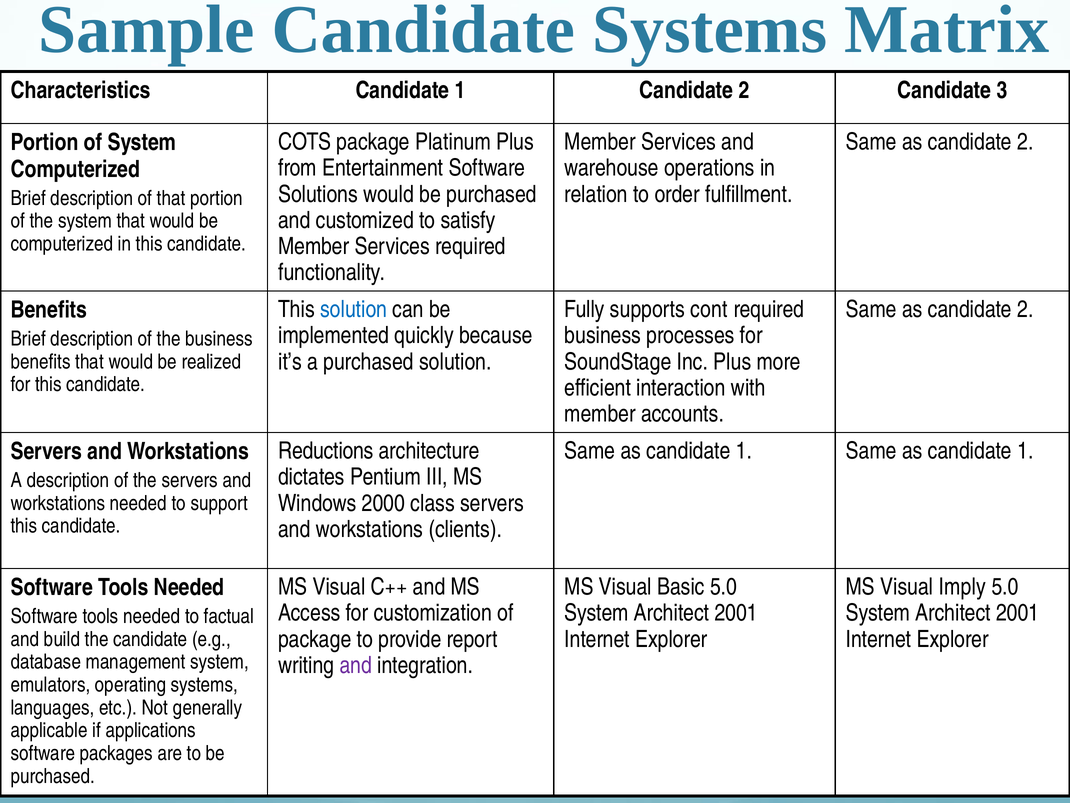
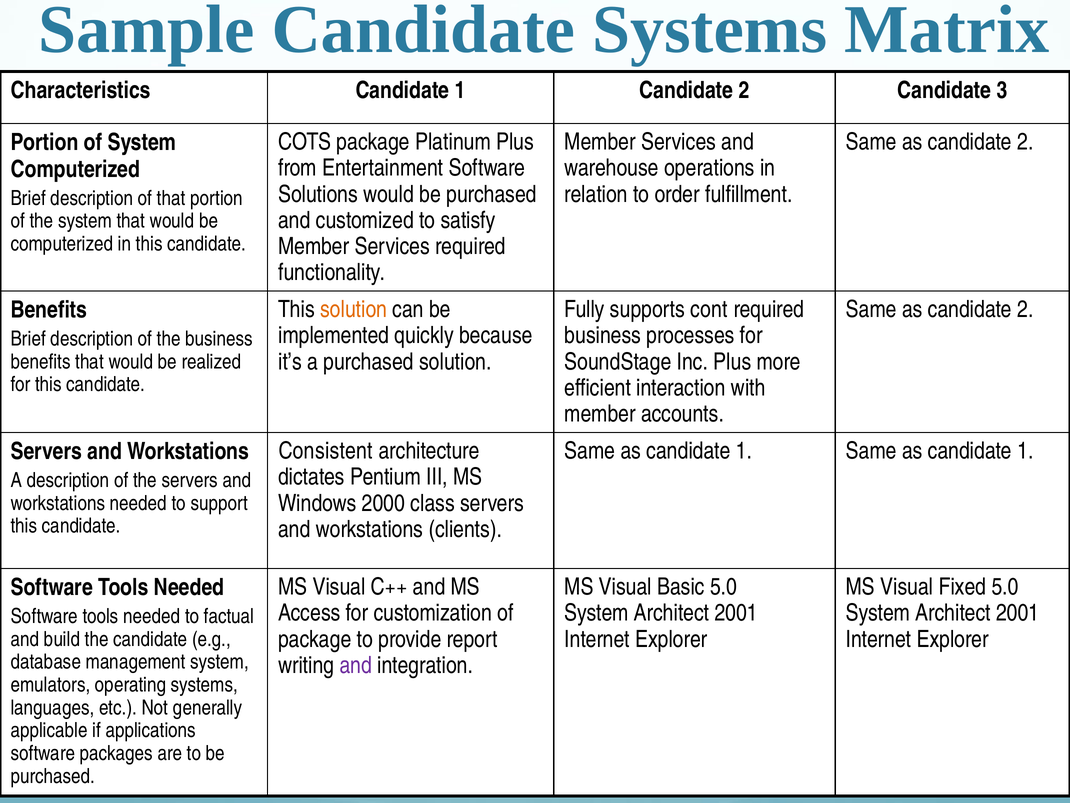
solution colour: blue -> orange (354, 309)
Reductions: Reductions -> Consistent (326, 451)
Imply: Imply -> Fixed (962, 587)
